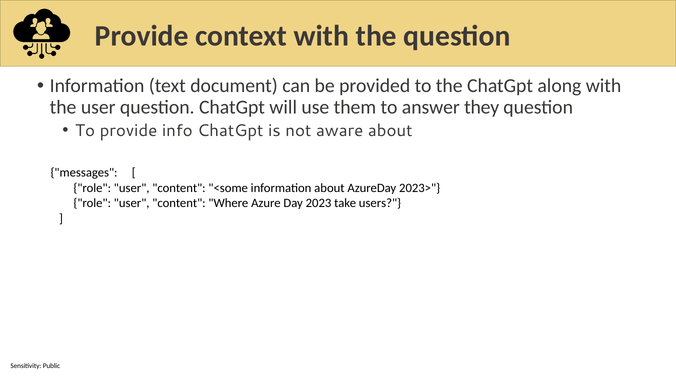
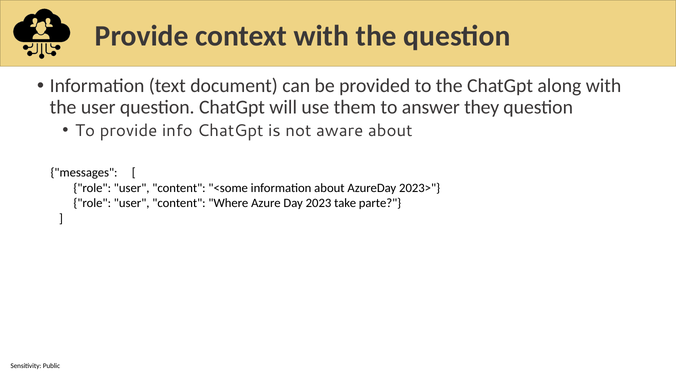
users: users -> parte (380, 203)
